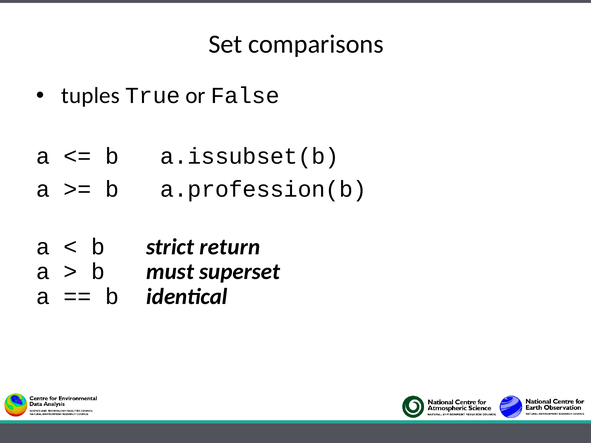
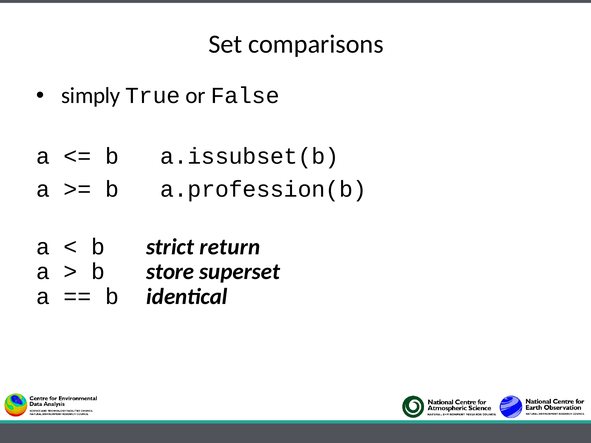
tuples: tuples -> simply (91, 96)
must: must -> store (170, 272)
